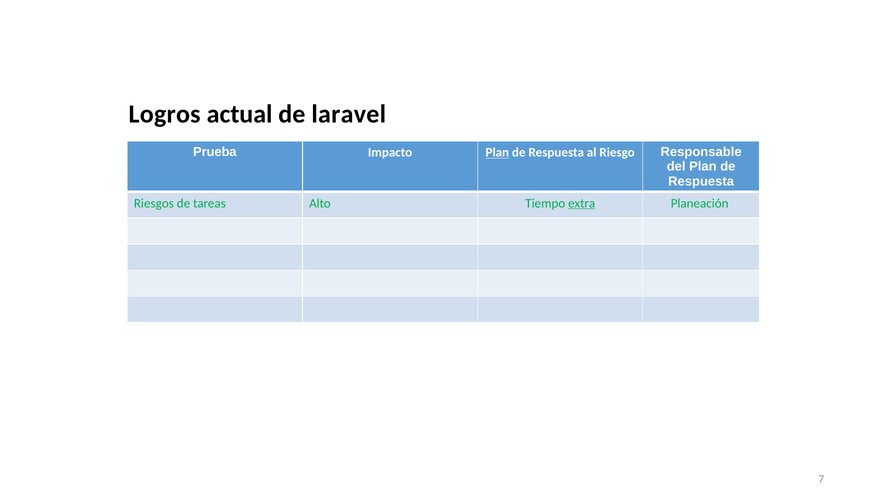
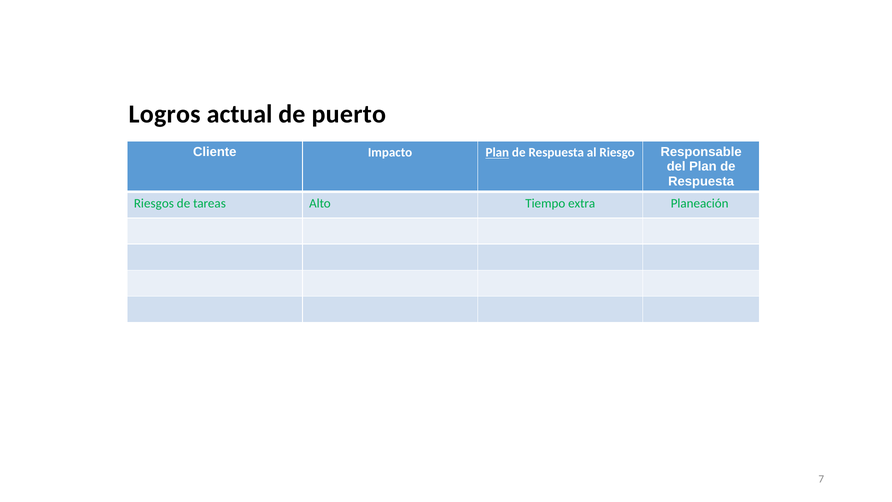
laravel: laravel -> puerto (349, 114)
Prueba: Prueba -> Cliente (215, 152)
extra underline: present -> none (582, 203)
